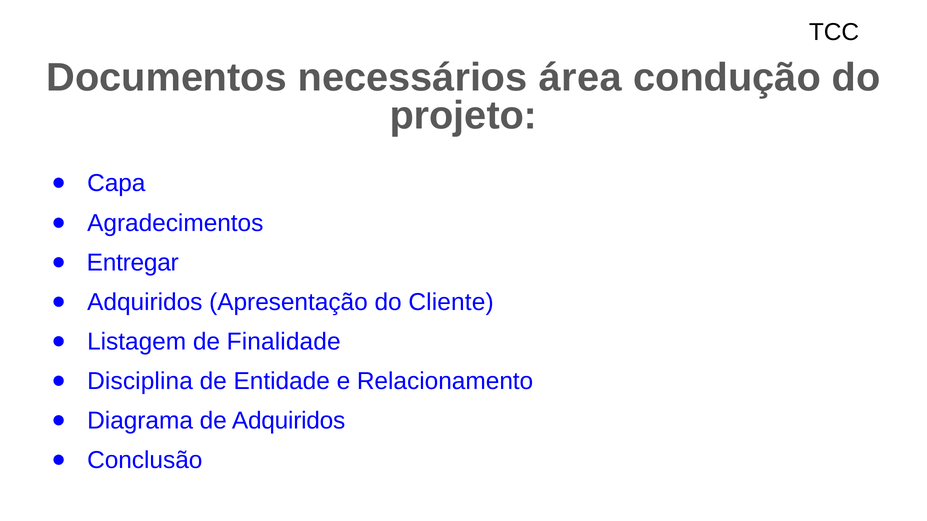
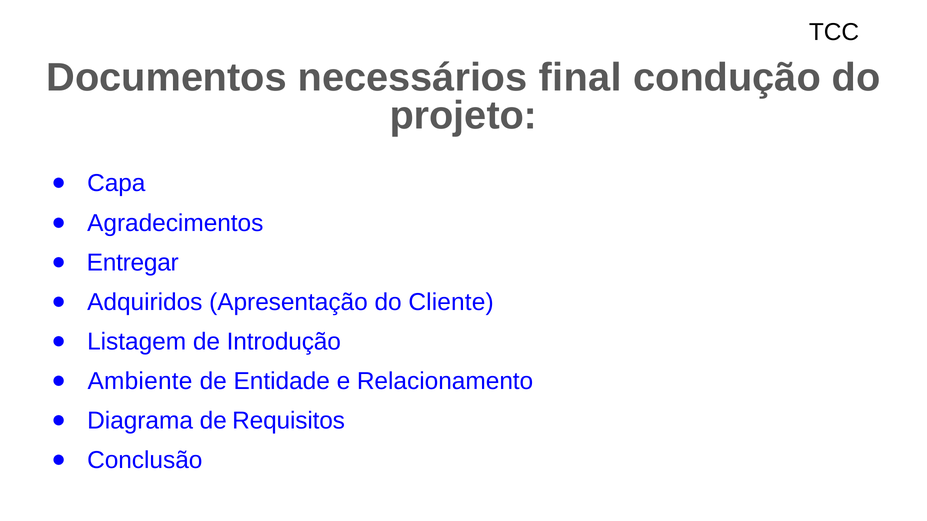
área: área -> final (580, 78)
Finalidade: Finalidade -> Introdução (284, 342)
Disciplina: Disciplina -> Ambiente (140, 382)
de Adquiridos: Adquiridos -> Requisitos (289, 421)
